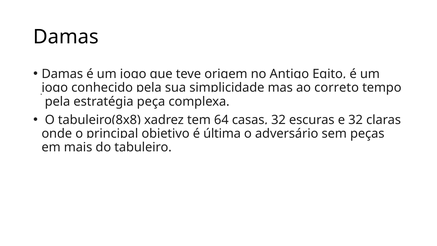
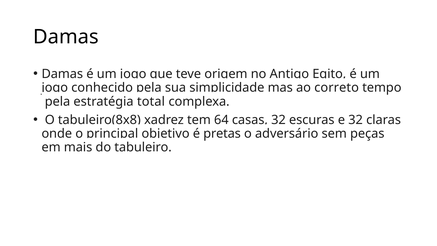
peça: peça -> total (151, 101)
última: última -> pretas (222, 134)
